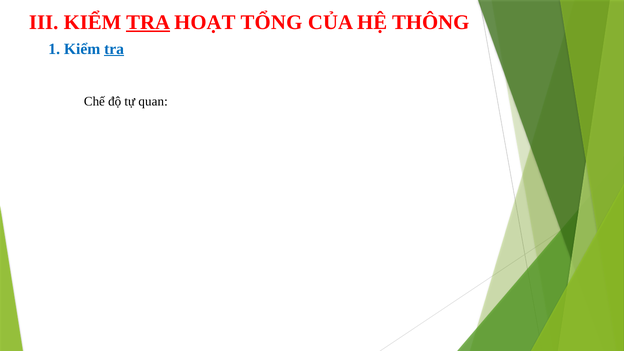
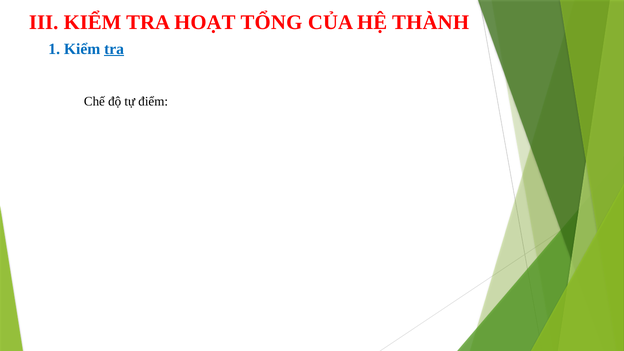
TRA underline: present -> none (148, 22)
THÔNG: THÔNG -> THÀNH (431, 22)
quan: quan -> điểm (153, 101)
